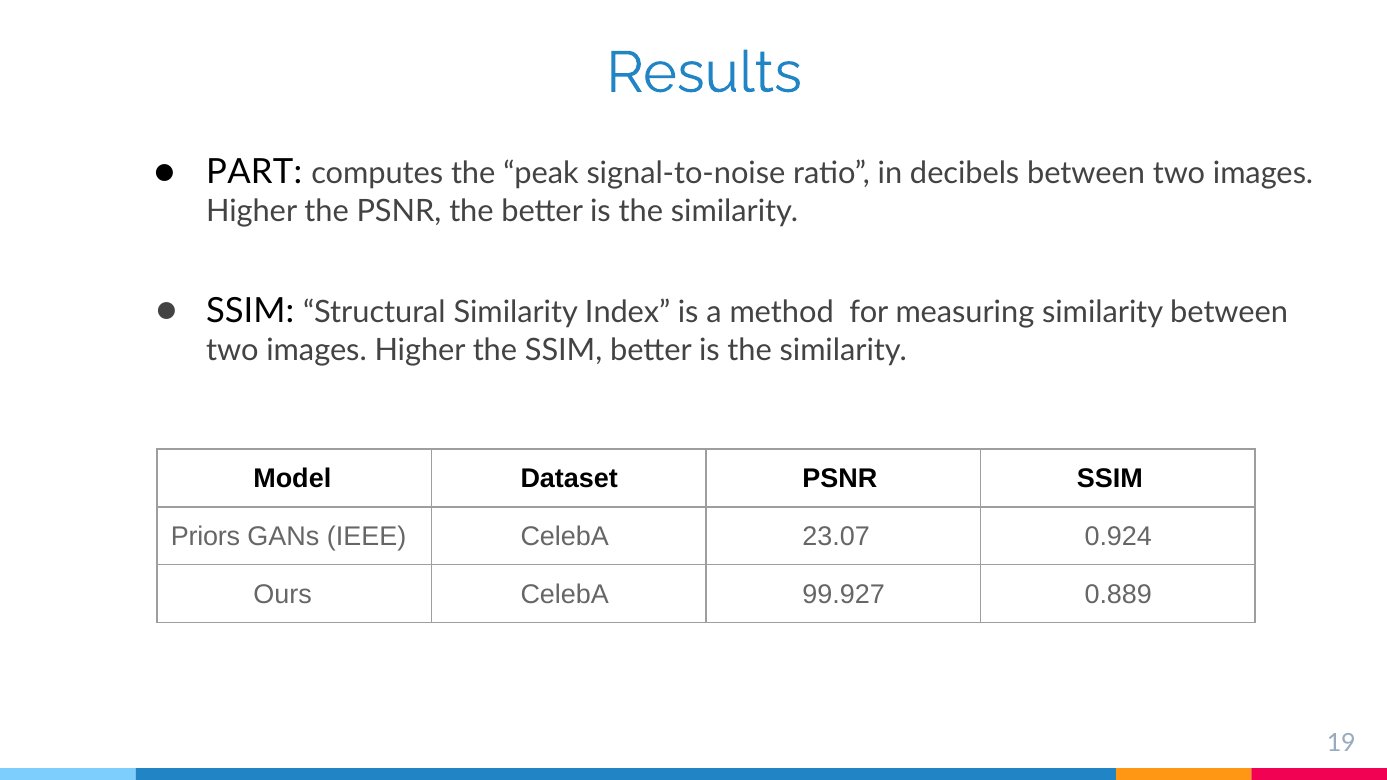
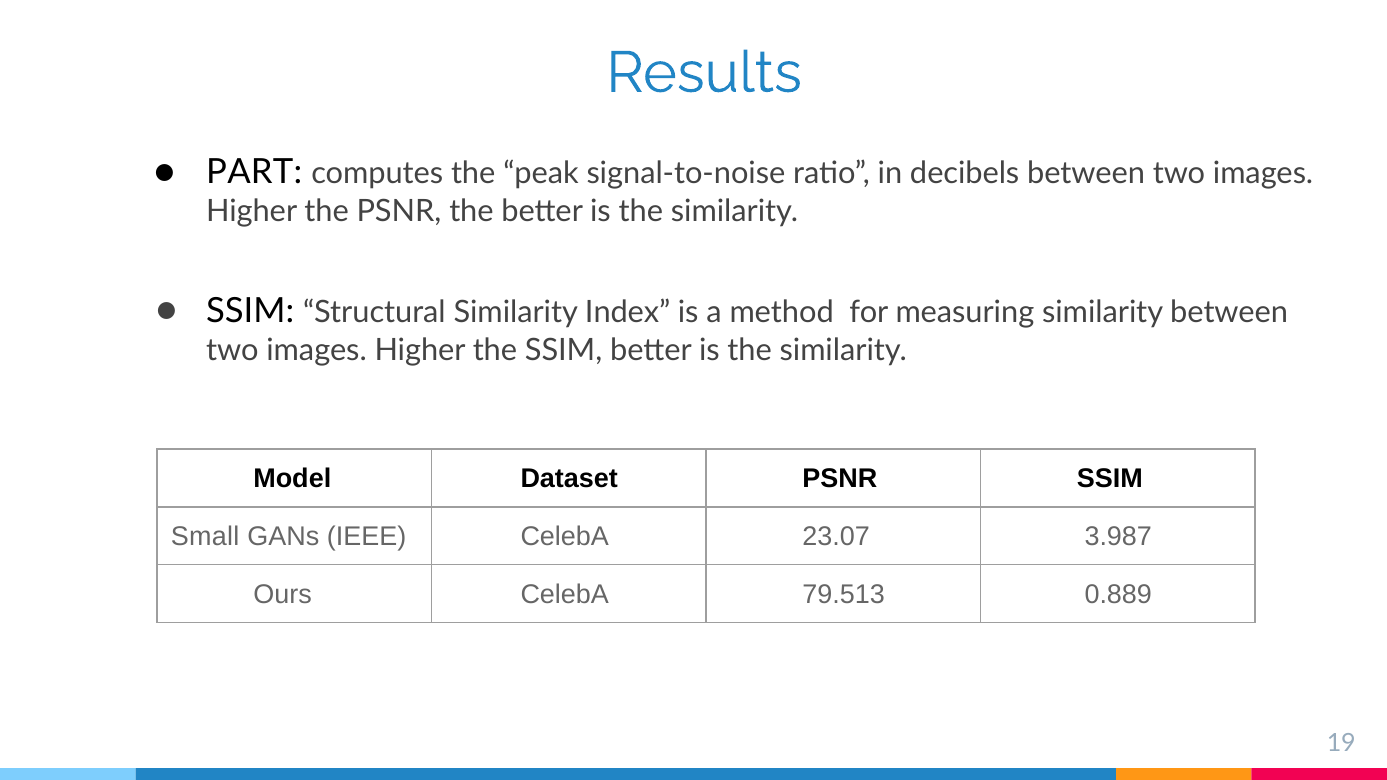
Priors: Priors -> Small (205, 536)
0.924: 0.924 -> 3.987 (1118, 536)
99.927: 99.927 -> 79.513 (844, 594)
